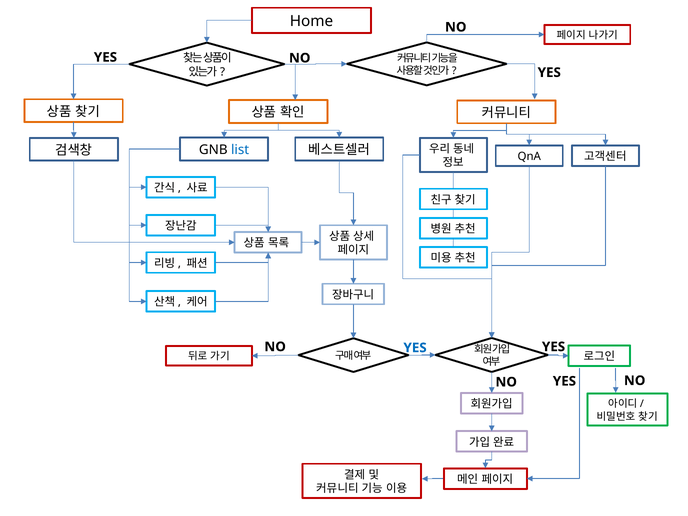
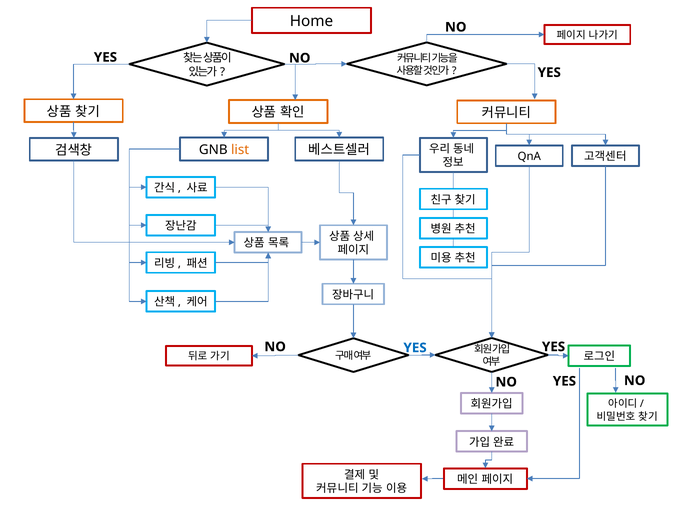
list colour: blue -> orange (240, 150)
